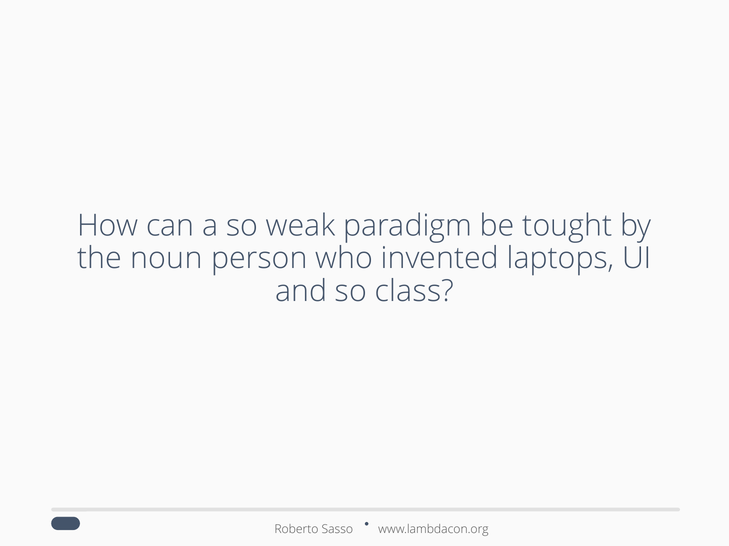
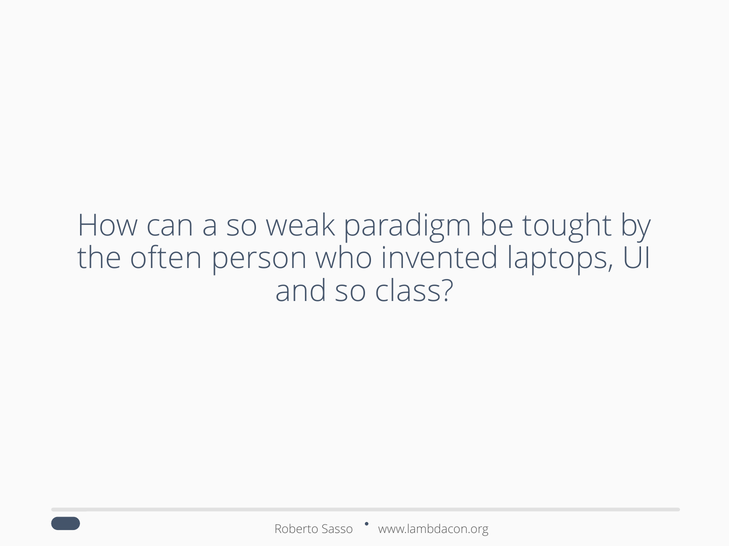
noun: noun -> often (166, 259)
